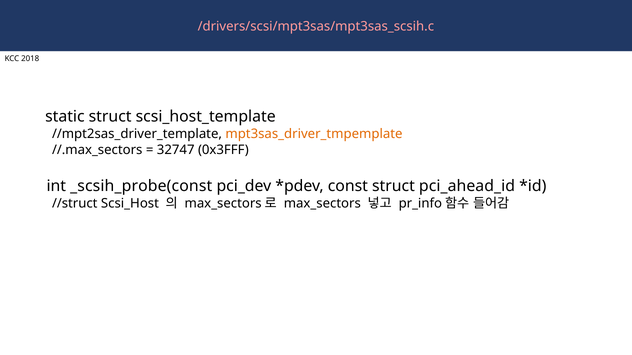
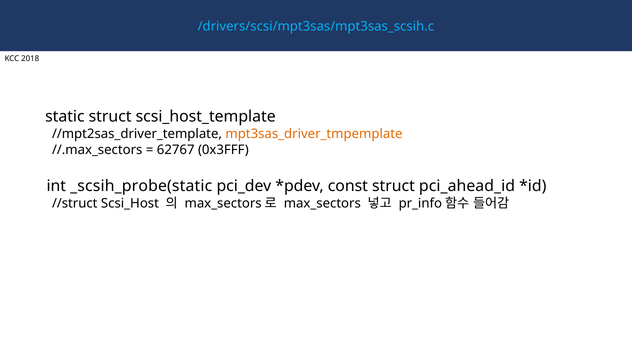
/drivers/scsi/mpt3sas/mpt3sas_scsih.c colour: pink -> light blue (316, 27)
32747: 32747 -> 62767 (176, 150)
_scsih_probe(const: _scsih_probe(const -> _scsih_probe(static (141, 186)
